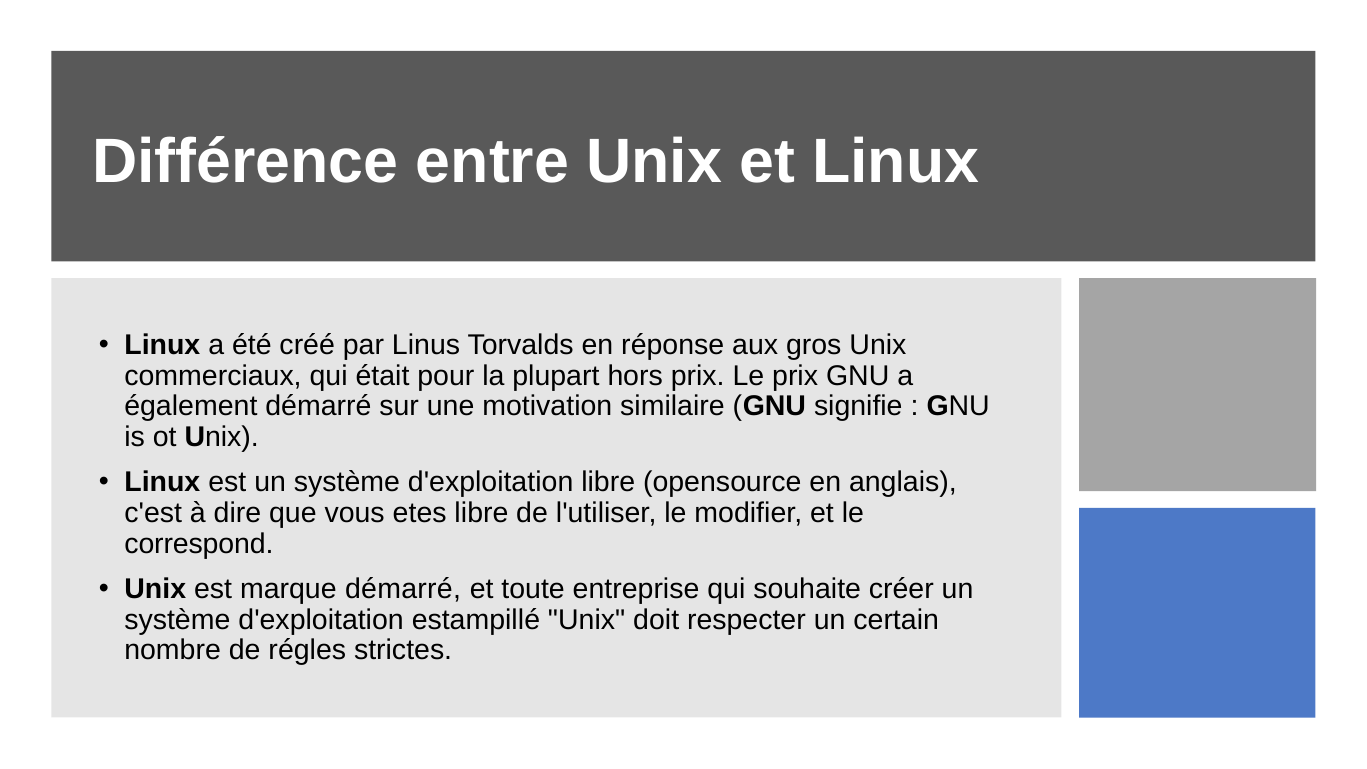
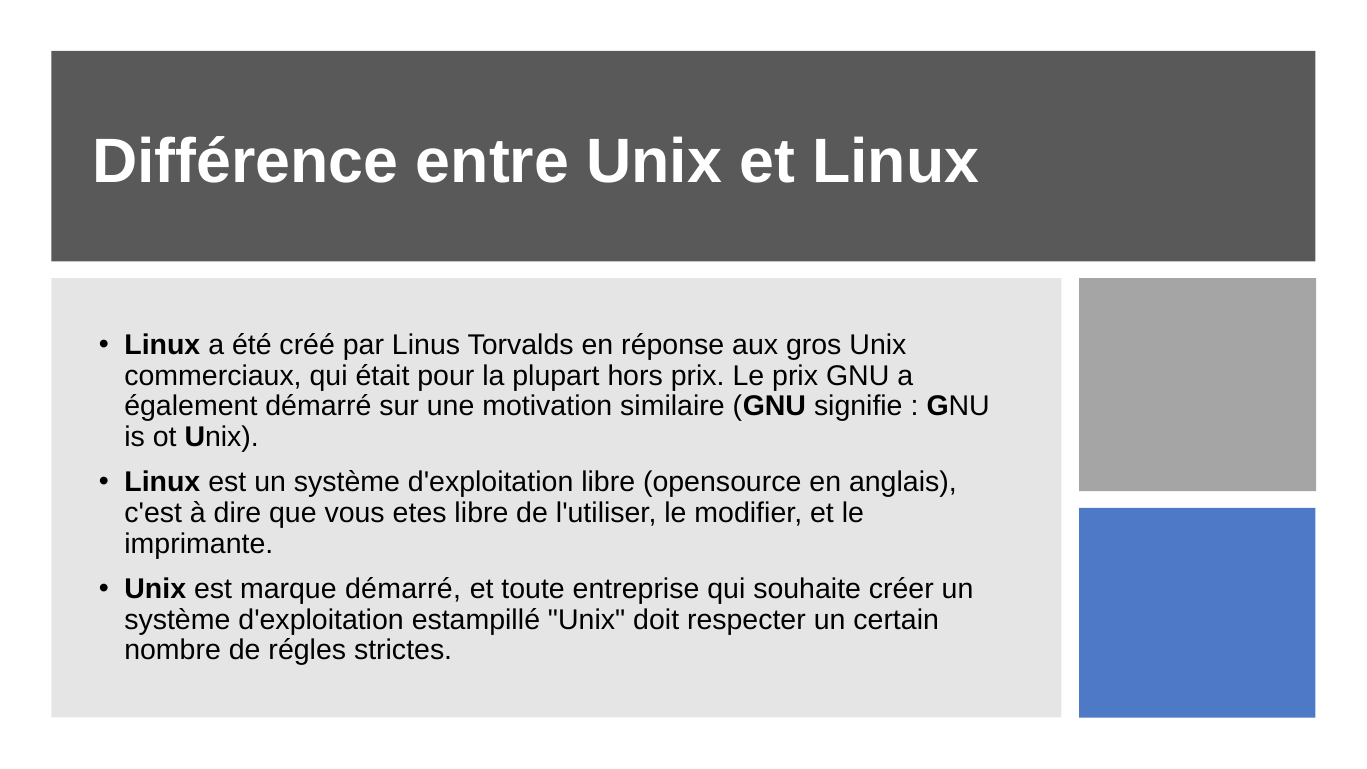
correspond: correspond -> imprimante (199, 544)
